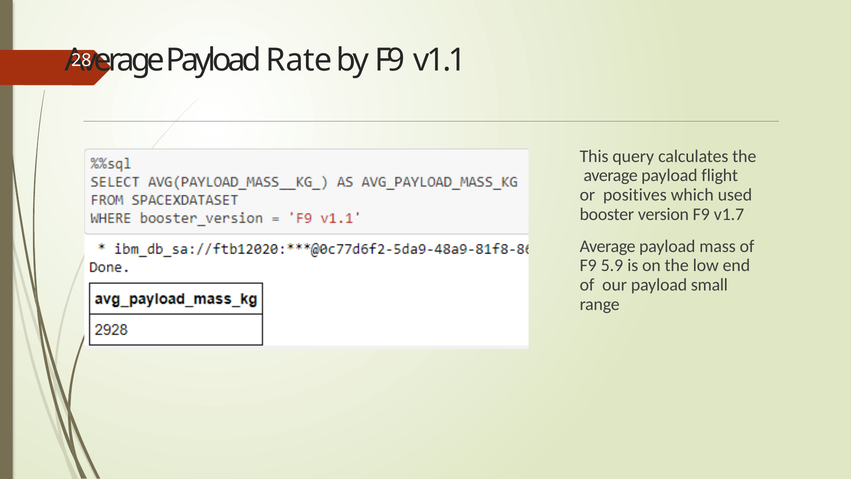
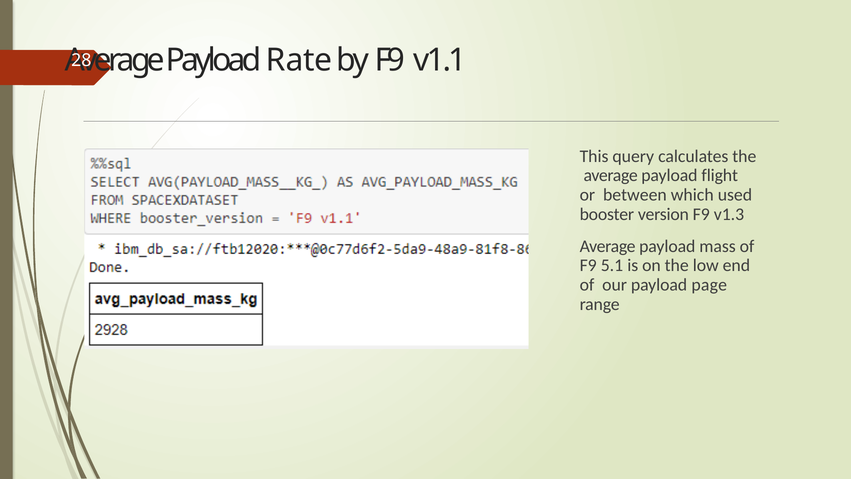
positives: positives -> between (635, 195)
v1.7: v1.7 -> v1.3 (729, 214)
5.9: 5.9 -> 5.1 (612, 265)
small: small -> page (709, 285)
